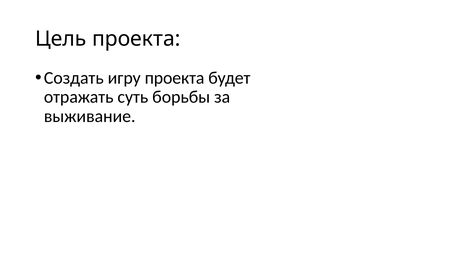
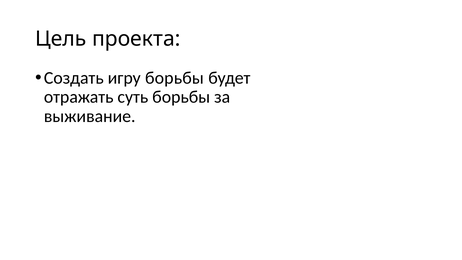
игру проекта: проекта -> борьбы (174, 78)
